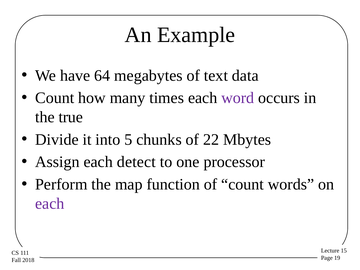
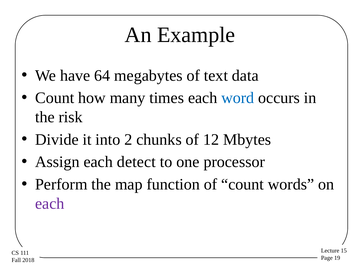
word colour: purple -> blue (238, 98)
true: true -> risk (71, 117)
5: 5 -> 2 (128, 140)
22: 22 -> 12 (211, 140)
